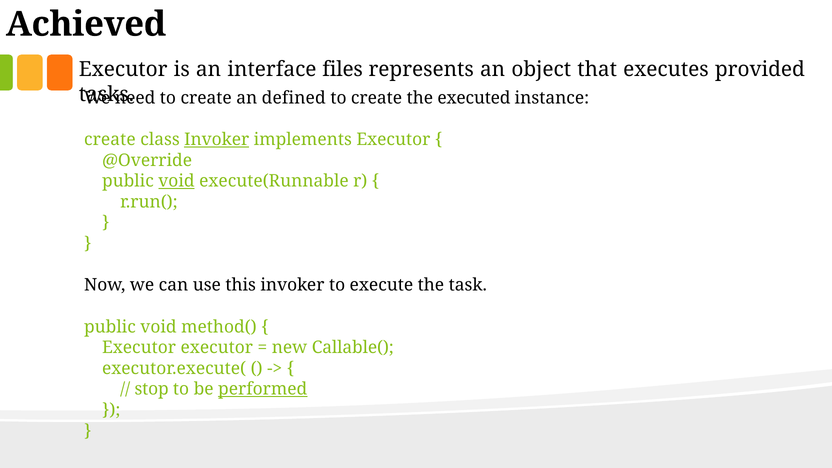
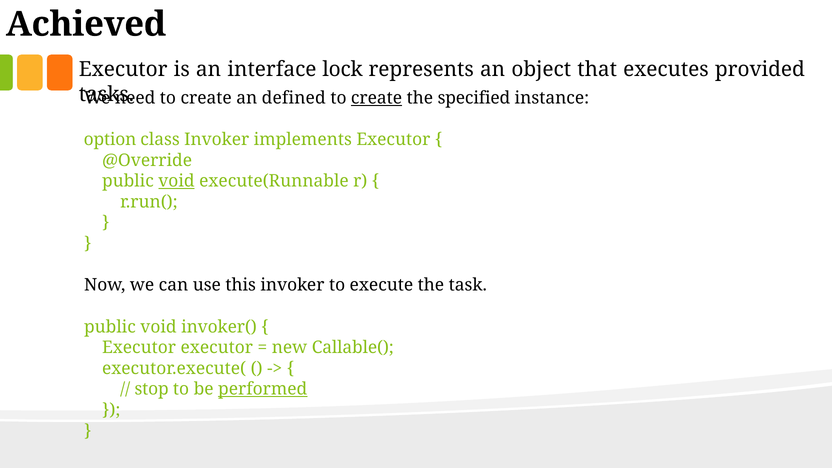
files: files -> lock (343, 70)
create underline: none -> present (377, 98)
executed: executed -> specified (474, 98)
create: create -> option (110, 140)
Invoker underline: present -> none (217, 140)
method(: method( -> invoker( (219, 327)
